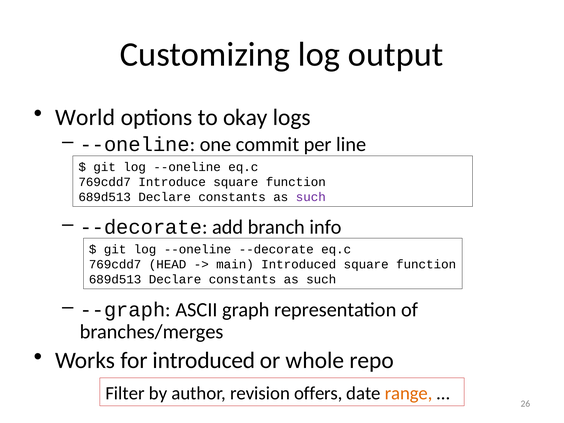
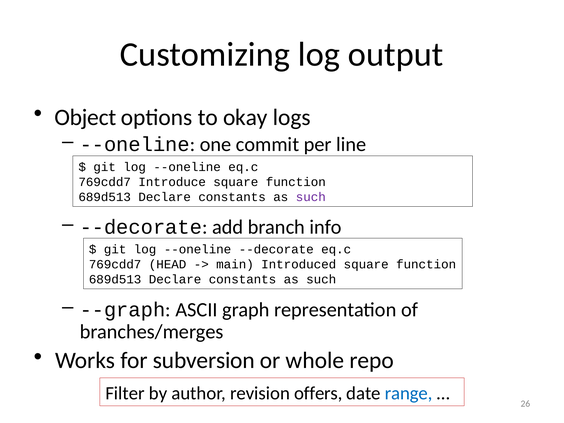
World: World -> Object (85, 117)
for introduced: introduced -> subversion (204, 360)
range colour: orange -> blue (409, 393)
